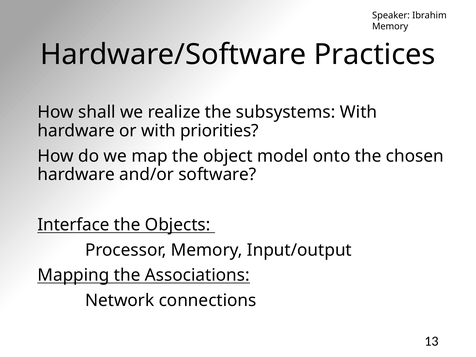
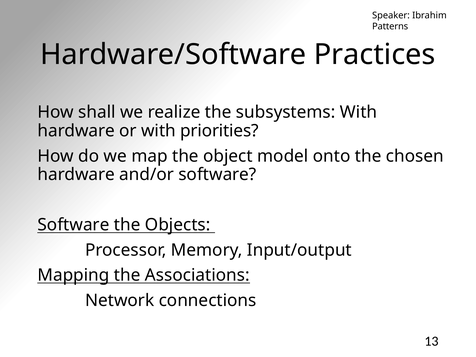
Memory: Memory -> Patterns (390, 27)
Interface: Interface -> Software (73, 225)
